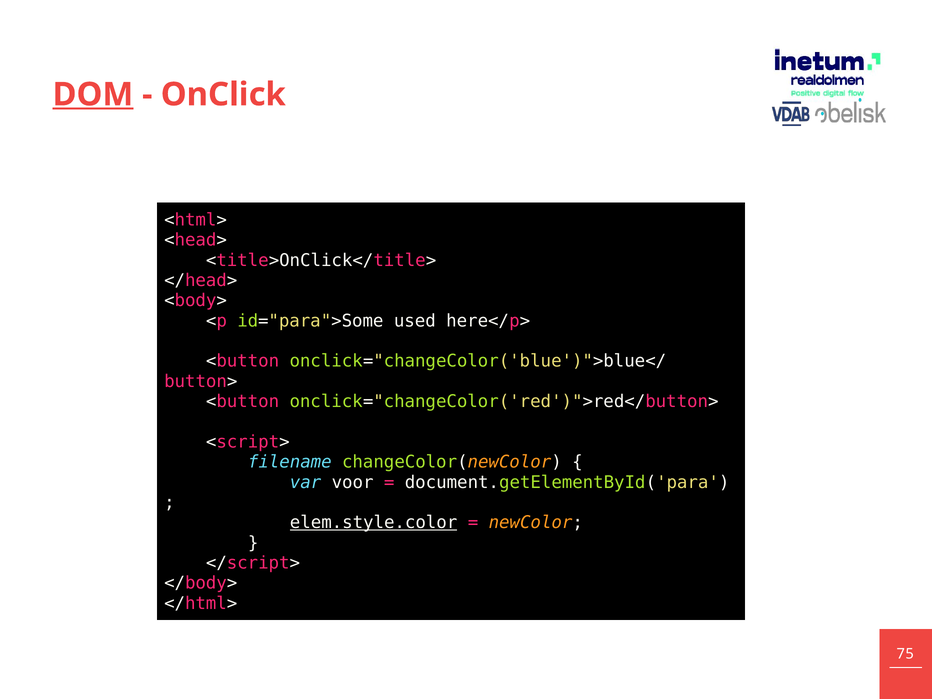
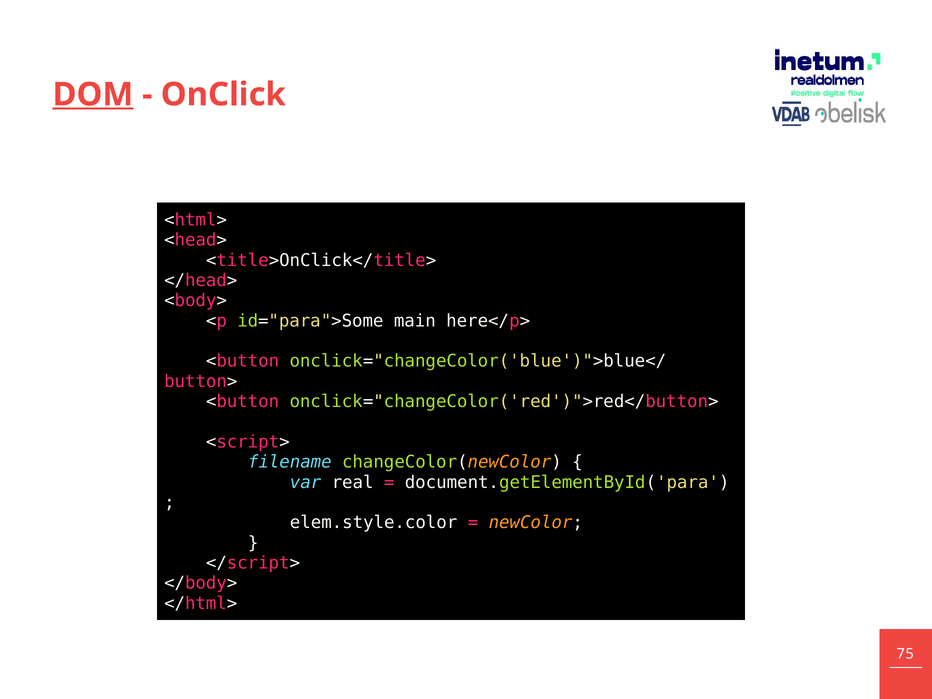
used: used -> main (415, 321)
voor: voor -> real (353, 482)
elem.style.color underline: present -> none (374, 523)
